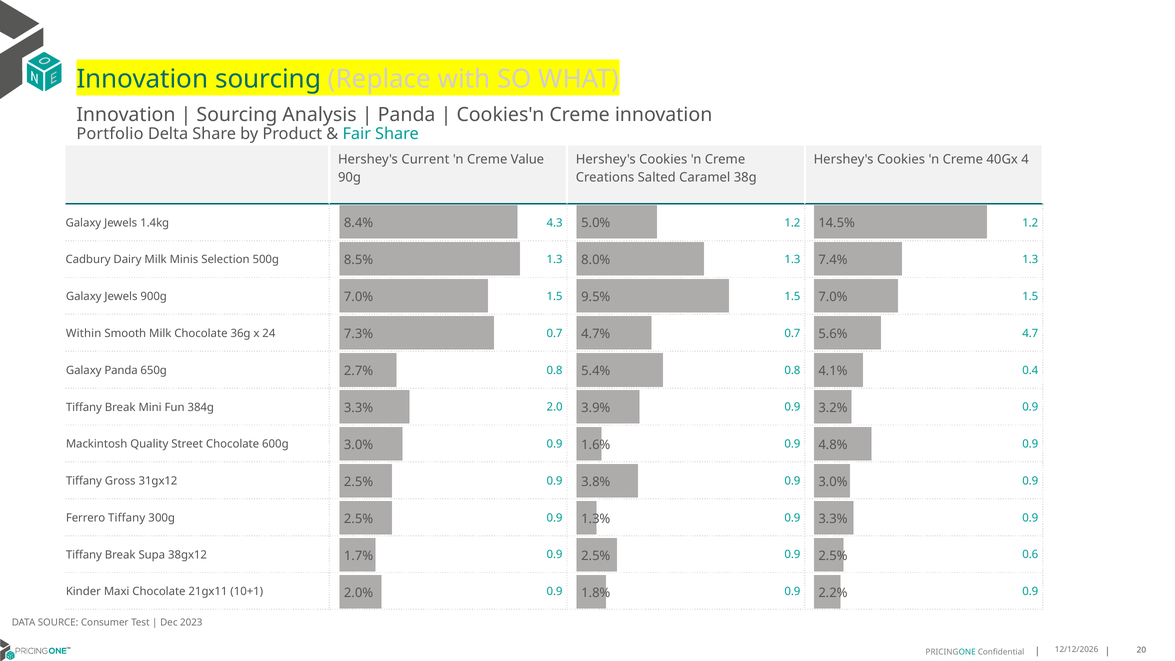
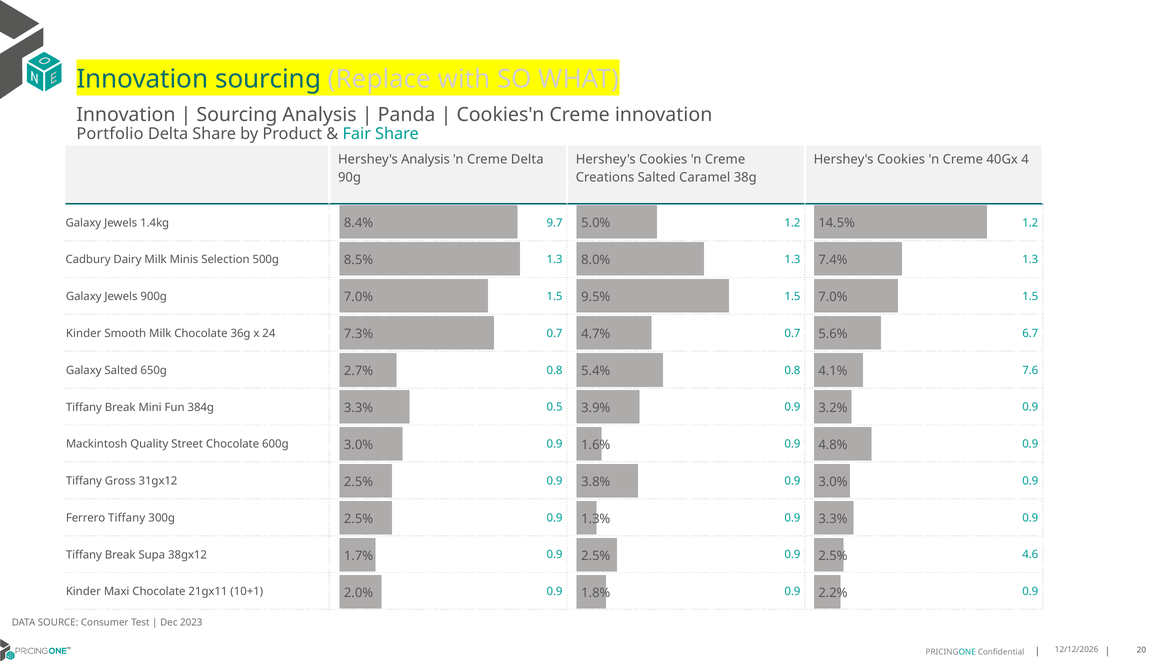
Hershey's Current: Current -> Analysis (425, 159)
Creme Value: Value -> Delta (527, 159)
4.3: 4.3 -> 9.7 (555, 223)
Within: Within -> Kinder (84, 334)
4.7: 4.7 -> 6.7 (1030, 333)
Galaxy Panda: Panda -> Salted (121, 370)
0.4: 0.4 -> 7.6 (1030, 370)
2.0: 2.0 -> 0.5 (555, 407)
0.6: 0.6 -> 4.6 (1030, 555)
